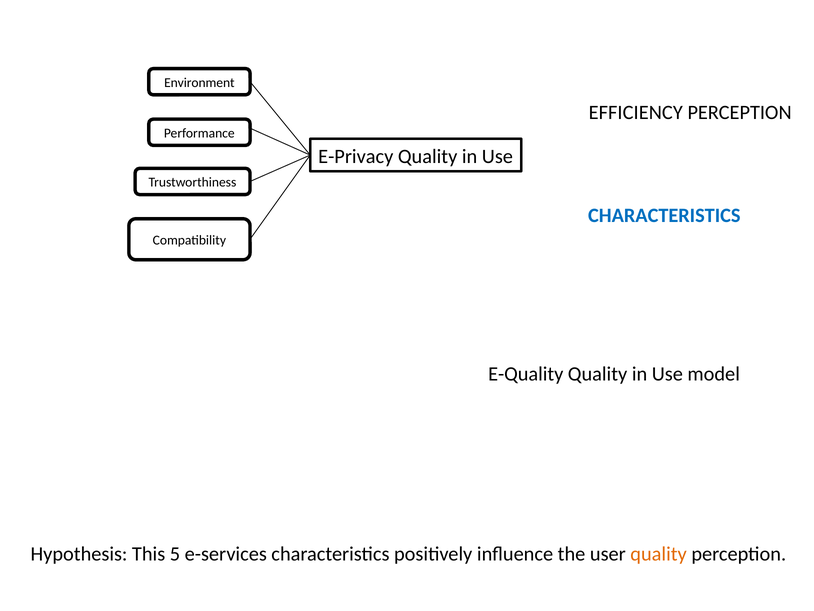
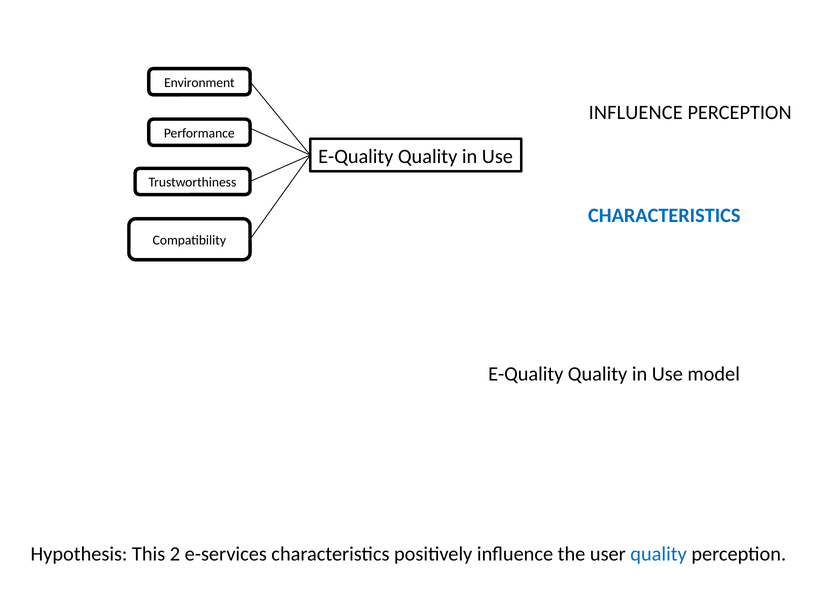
EFFICIENCY: EFFICIENCY -> INFLUENCE (636, 112)
E-Privacy: E-Privacy -> E-Quality (356, 156)
5: 5 -> 2 (175, 554)
quality colour: orange -> blue (659, 554)
